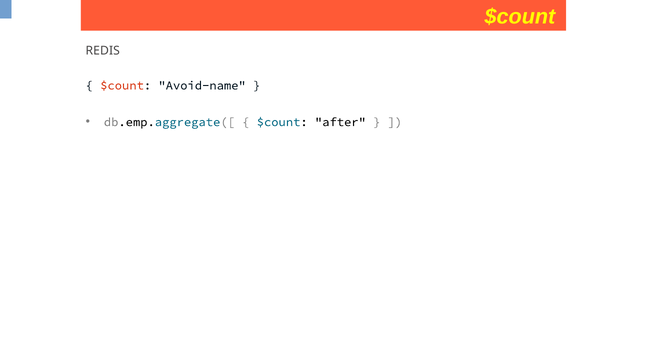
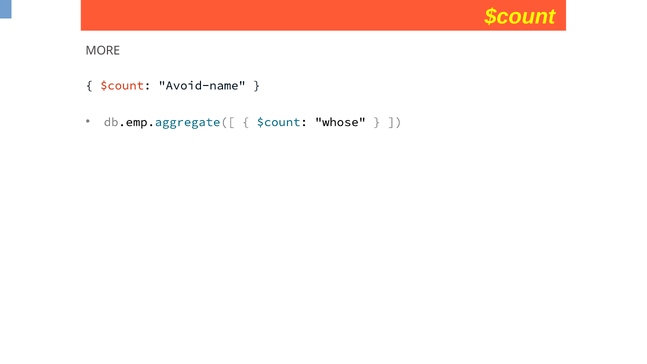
REDIS: REDIS -> MORE (103, 51)
after: after -> whose (340, 122)
